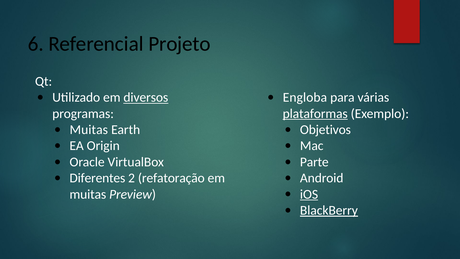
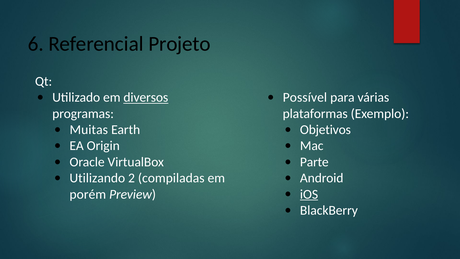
Engloba: Engloba -> Possível (305, 97)
plataformas underline: present -> none (315, 114)
Diferentes: Diferentes -> Utilizando (97, 178)
refatoração: refatoração -> compiladas (171, 178)
muitas: muitas -> porém (88, 194)
BlackBerry underline: present -> none (329, 210)
